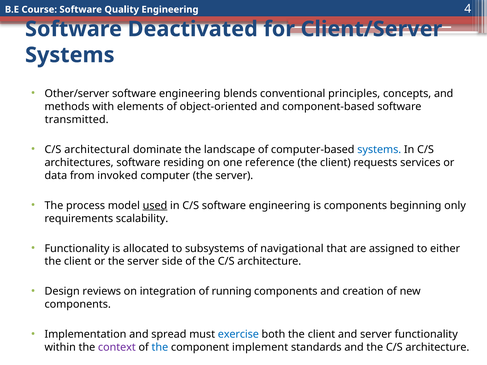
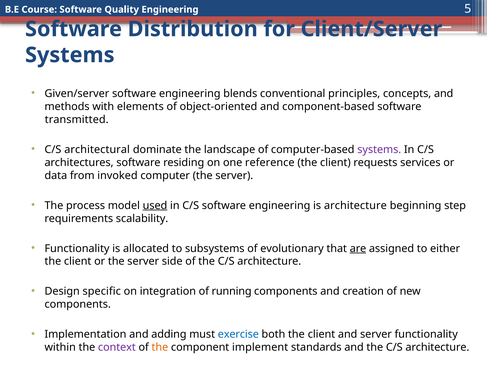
4: 4 -> 5 (468, 9)
Deactivated: Deactivated -> Distribution (193, 29)
Other/server: Other/server -> Given/server (77, 94)
systems colour: blue -> purple (379, 150)
is components: components -> architecture (355, 206)
only: only -> step (455, 206)
navigational: navigational -> evolutionary (292, 249)
are underline: none -> present (358, 249)
reviews: reviews -> specific (102, 292)
spread: spread -> adding (169, 335)
the colour: blue -> orange (160, 348)
